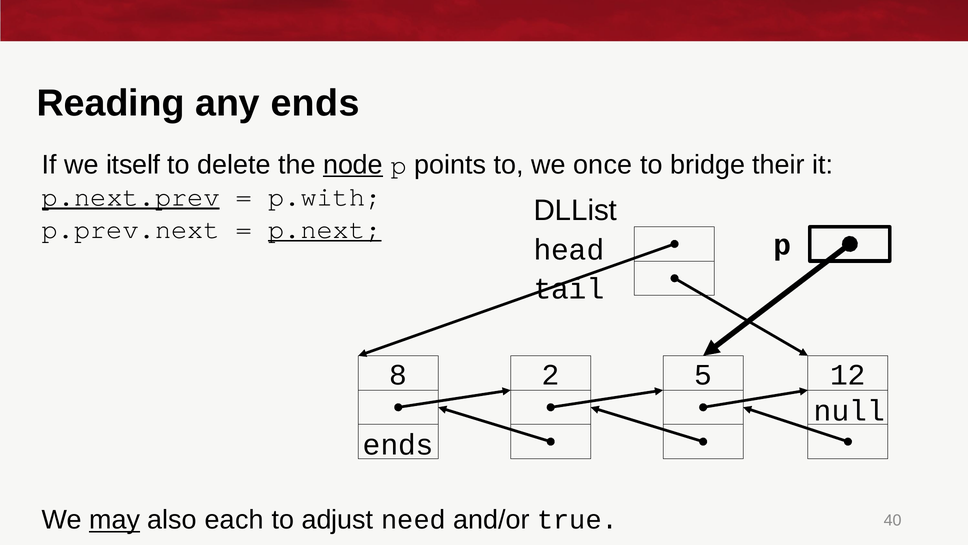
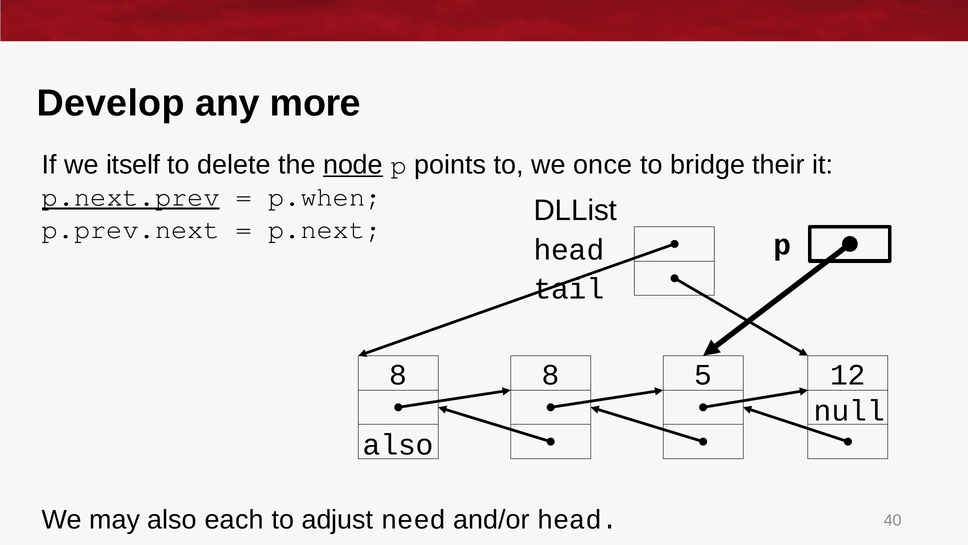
Reading: Reading -> Develop (111, 103)
any ends: ends -> more (315, 103)
p.with: p.with -> p.when (325, 197)
p.next underline: present -> none (325, 229)
8 2: 2 -> 8 (551, 375)
ends: ends -> also (398, 445)
may underline: present -> none (115, 520)
and/or true: true -> head (577, 520)
